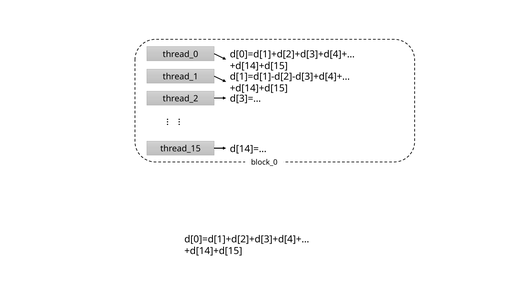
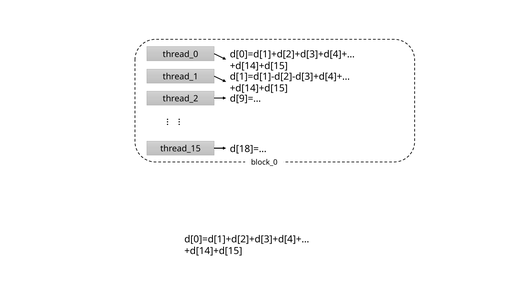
d[3]=…: d[3]=… -> d[9]=… (245, 99)
d[14]=…: d[14]=… -> d[18]=… (248, 149)
